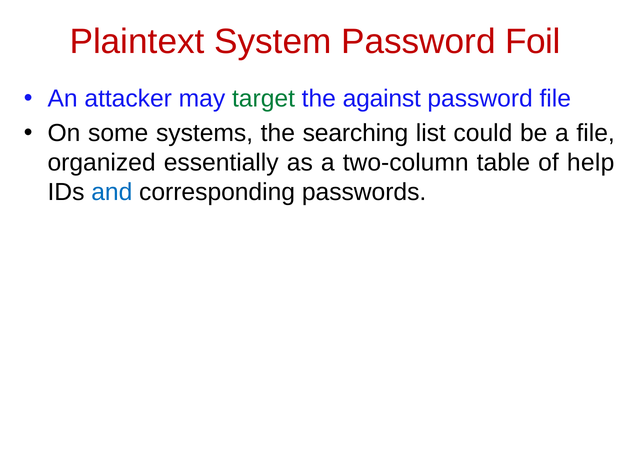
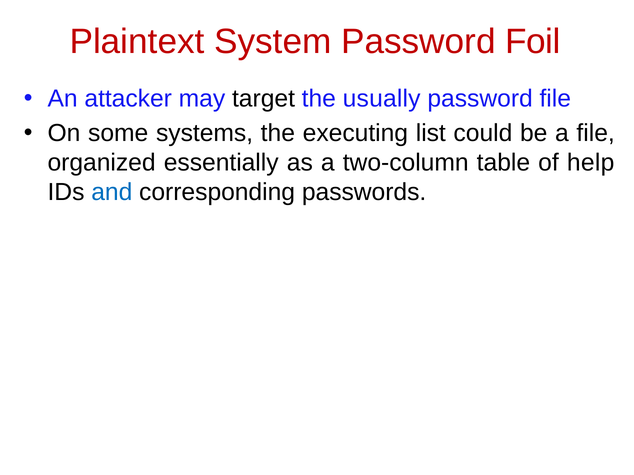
target colour: green -> black (264, 99)
against: against -> usually (382, 99)
searching: searching -> executing (355, 133)
